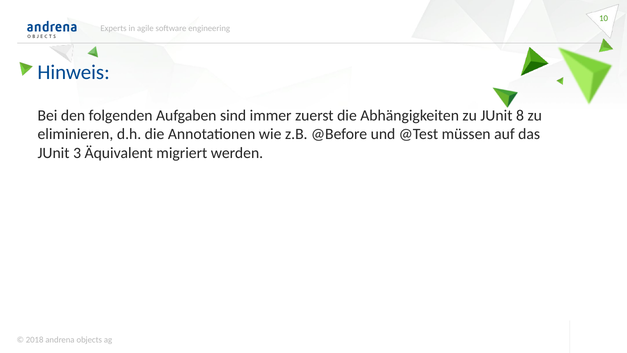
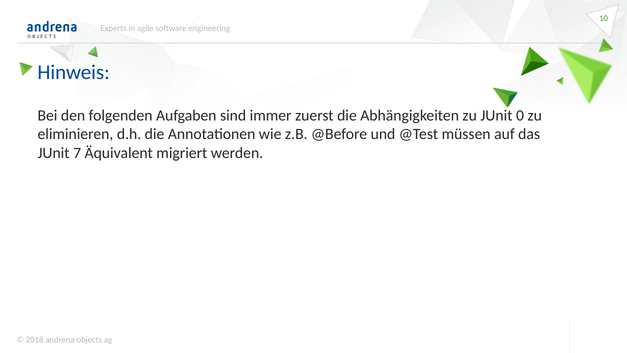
8: 8 -> 0 (520, 115)
3: 3 -> 7 (77, 153)
